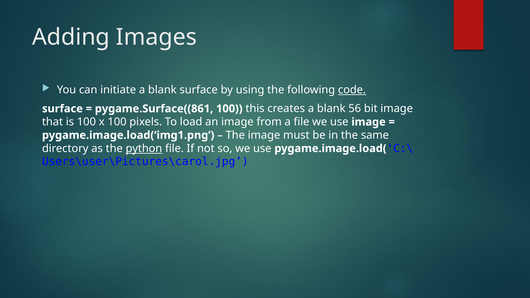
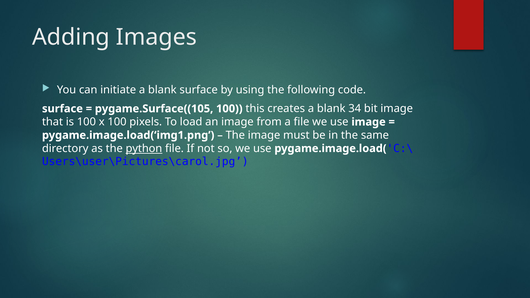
code underline: present -> none (352, 90)
pygame.Surface((861: pygame.Surface((861 -> pygame.Surface((105 (154, 109)
56: 56 -> 34 (355, 109)
